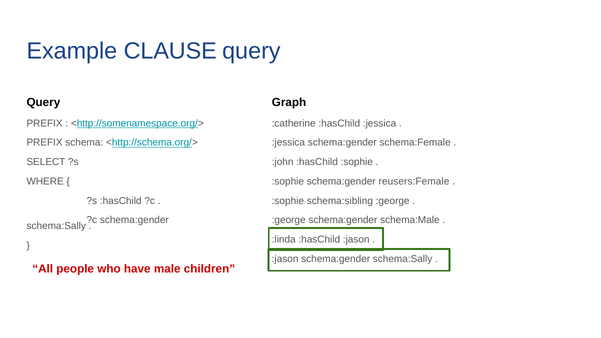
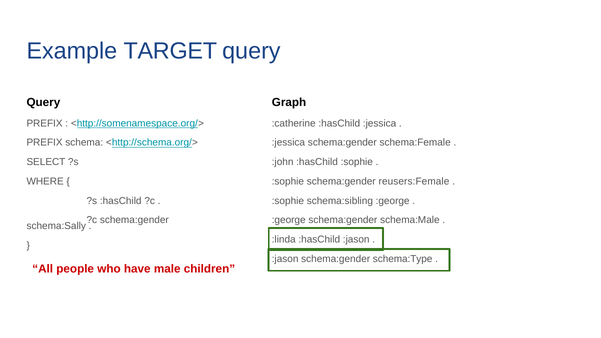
CLAUSE: CLAUSE -> TARGET (170, 51)
:jason schema:gender schema:Sally: schema:Sally -> schema:Type (403, 259)
